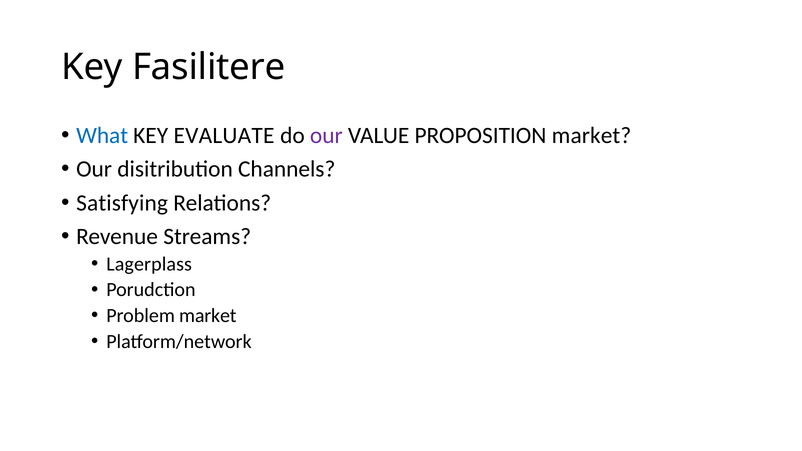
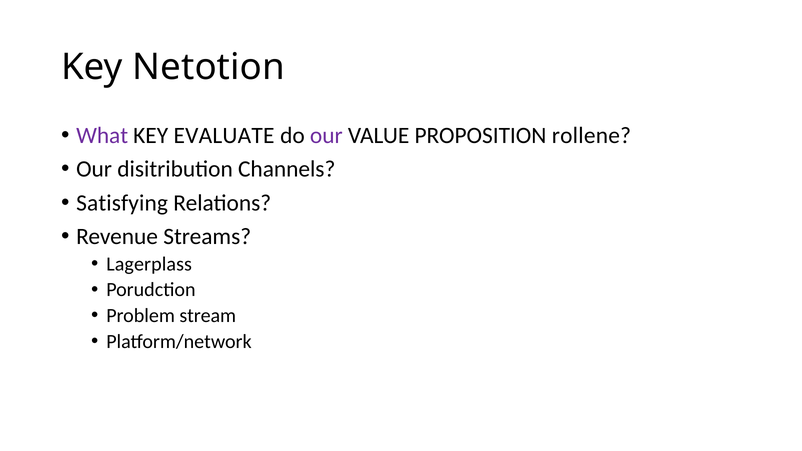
Fasilitere: Fasilitere -> Netotion (209, 67)
What colour: blue -> purple (102, 136)
PROPOSITION market: market -> rollene (591, 136)
Problem market: market -> stream (208, 316)
